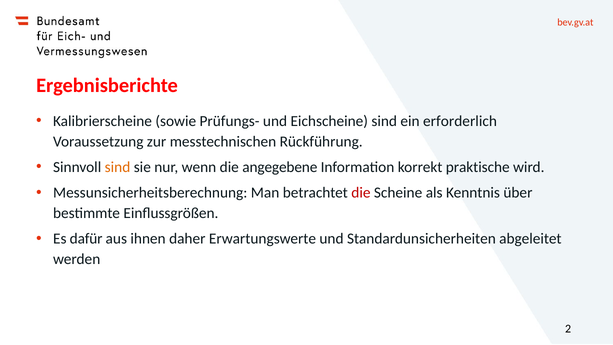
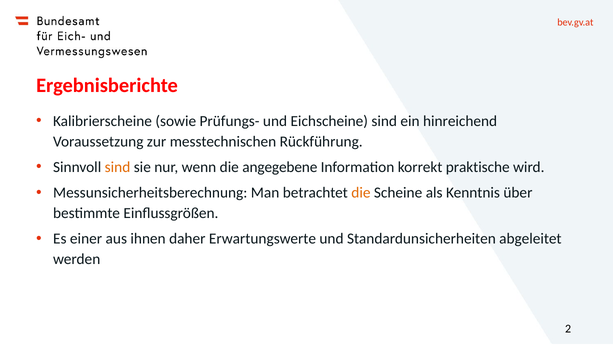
erforderlich: erforderlich -> hinreichend (460, 121)
die colour: red -> orange (361, 193)
dafür: dafür -> einer (86, 239)
